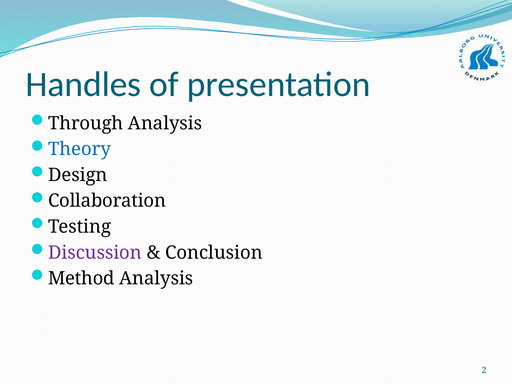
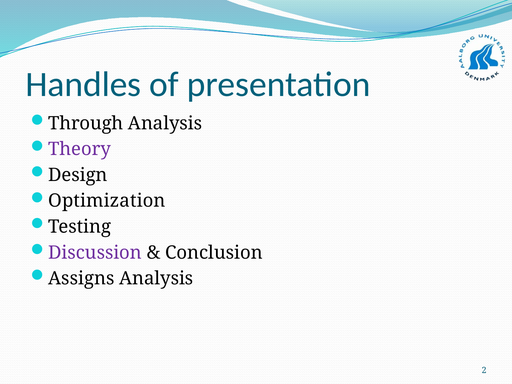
Theory colour: blue -> purple (80, 149)
Collaboration: Collaboration -> Optimization (107, 201)
Method: Method -> Assigns (81, 278)
